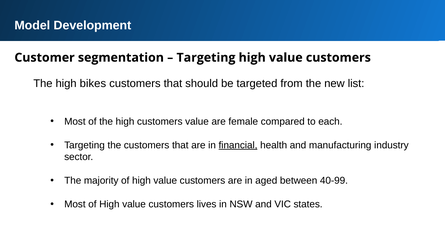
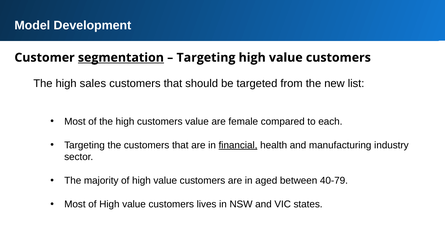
segmentation underline: none -> present (121, 58)
bikes: bikes -> sales (93, 84)
40-99: 40-99 -> 40-79 (334, 181)
